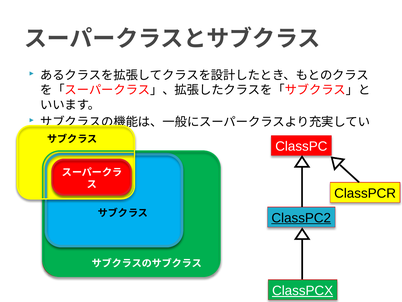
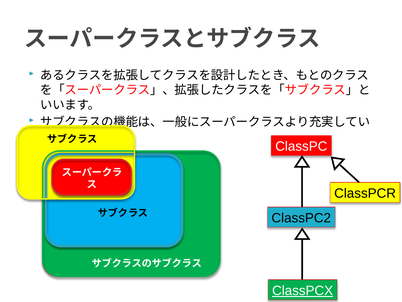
ClassPC2 underline: present -> none (301, 218)
